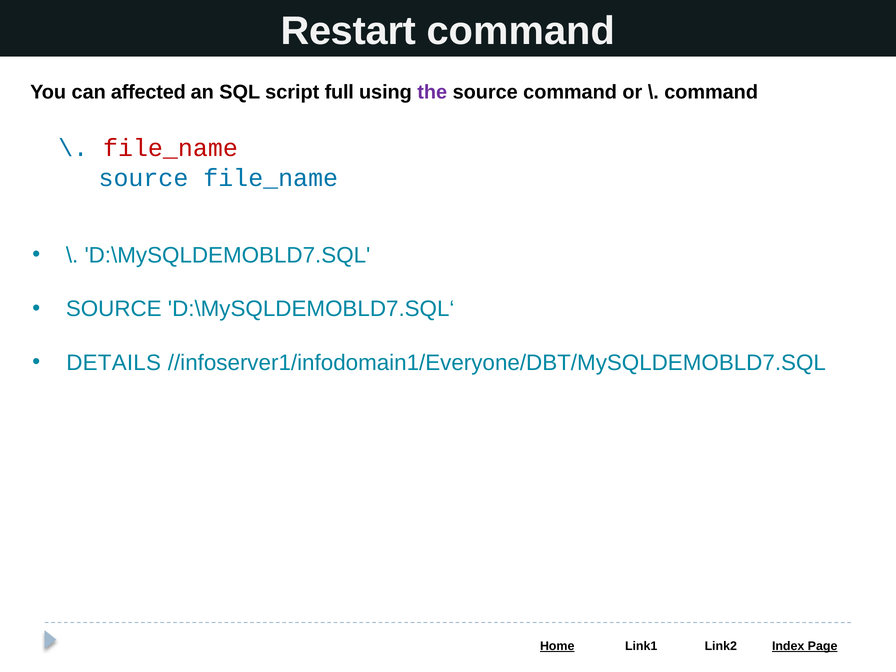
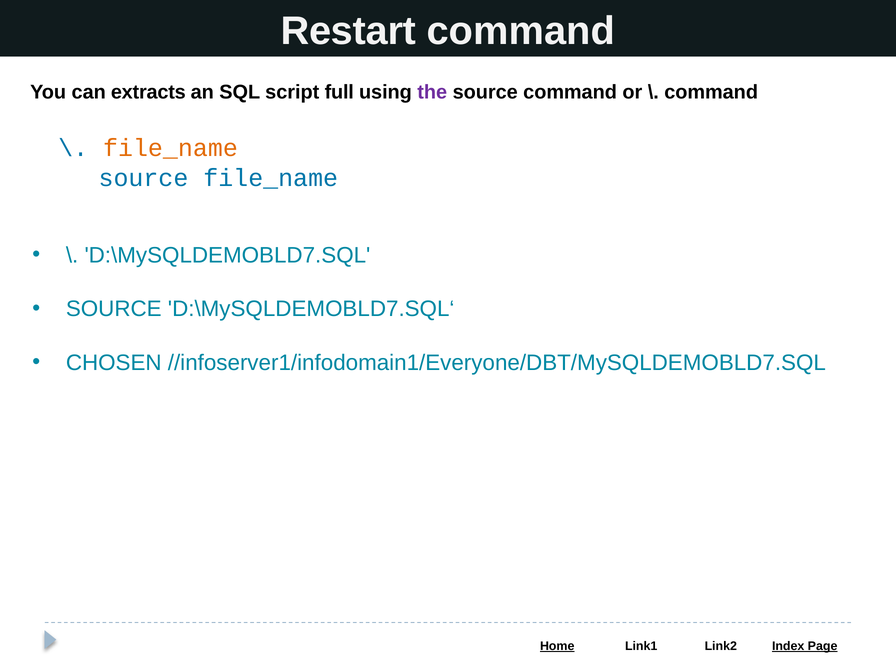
affected: affected -> extracts (148, 92)
file_name colour: red -> orange (170, 148)
DETAILS: DETAILS -> CHOSEN (114, 363)
